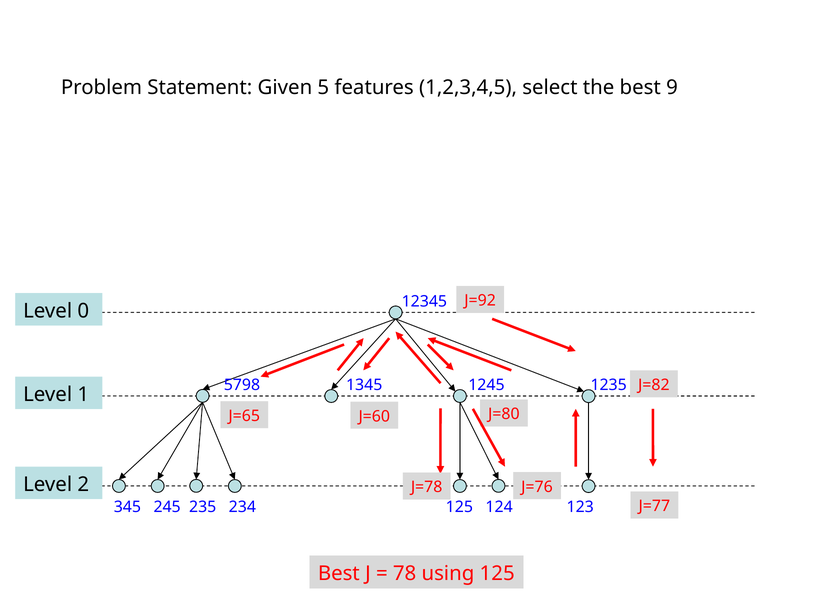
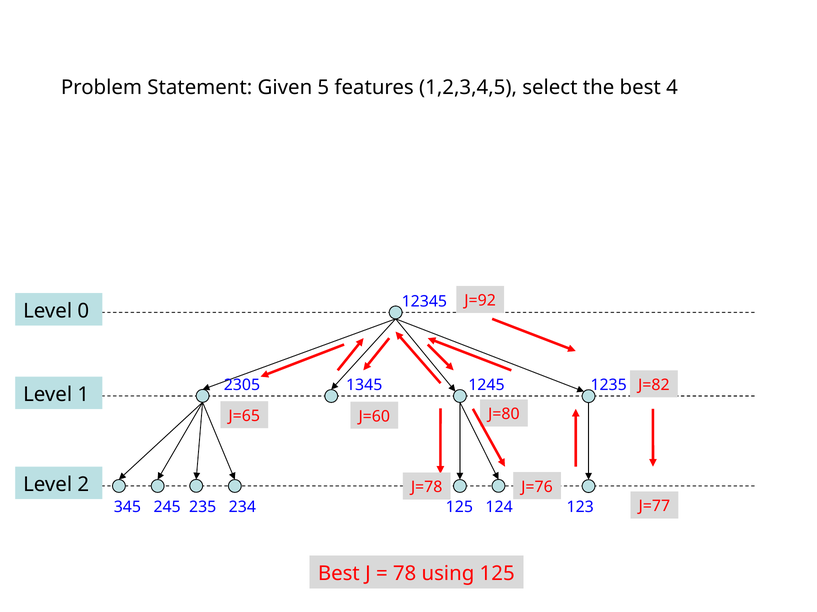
9: 9 -> 4 (672, 88)
5798: 5798 -> 2305 (242, 385)
